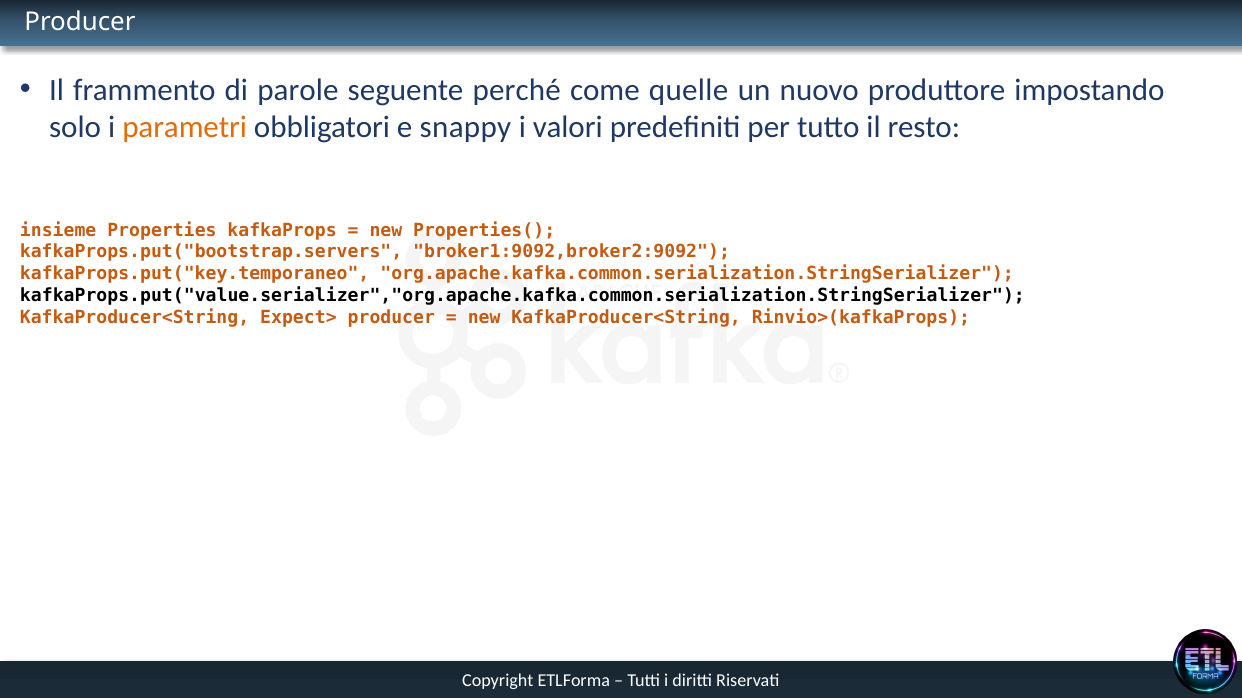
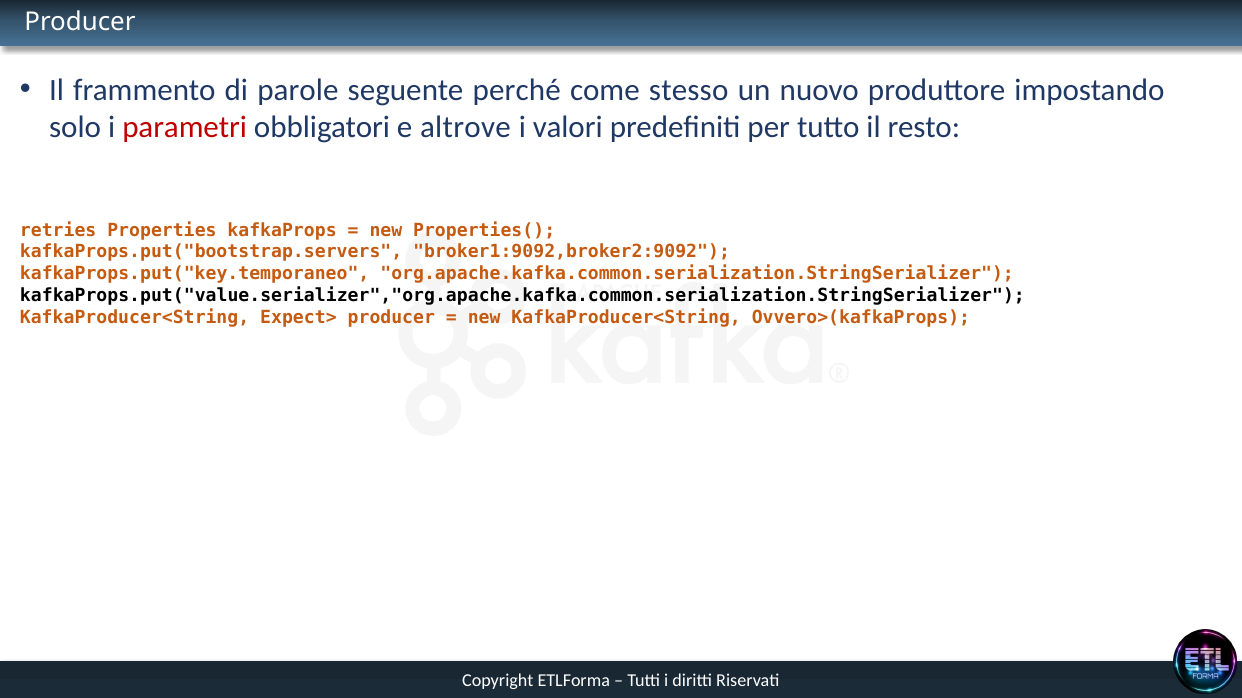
quelle: quelle -> stesso (689, 90)
parametri colour: orange -> red (185, 127)
snappy: snappy -> altrove (465, 127)
insieme: insieme -> retries (58, 230)
Rinvio>(kafkaProps: Rinvio>(kafkaProps -> Ovvero>(kafkaProps (861, 317)
